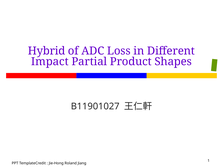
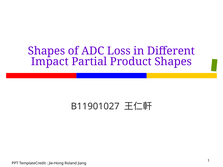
Hybrid: Hybrid -> Shapes (47, 51)
